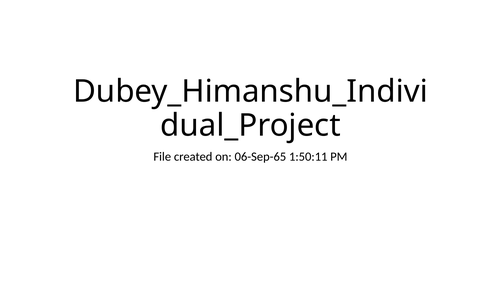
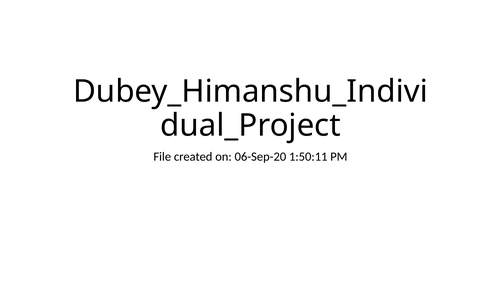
06-Sep-65: 06-Sep-65 -> 06-Sep-20 (260, 157)
